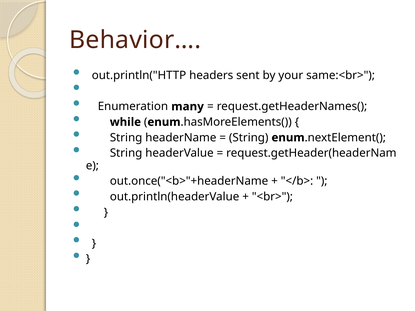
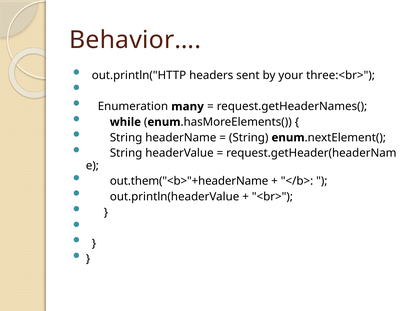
same:<br>: same:<br> -> three:<br> (341, 75)
out.once("<b>"+headerName: out.once("<b>"+headerName -> out.them("<b>"+headerName (189, 181)
